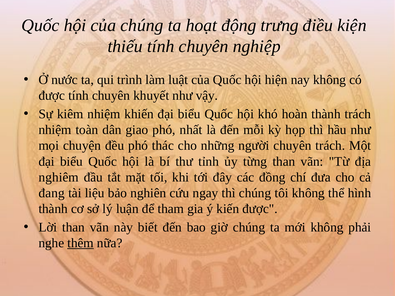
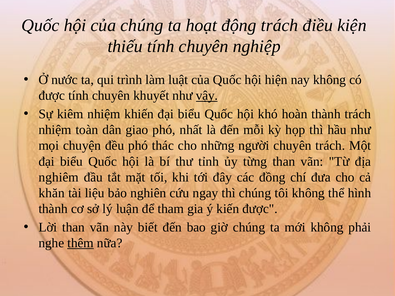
động trưng: trưng -> trách (280, 25)
vậy underline: none -> present (207, 96)
đang: đang -> khăn (52, 193)
